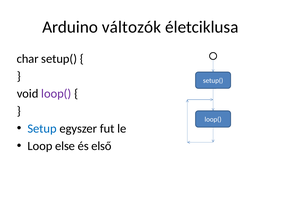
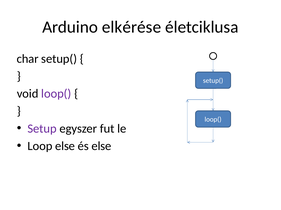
változók: változók -> elkérése (132, 27)
Setup colour: blue -> purple (42, 129)
és első: első -> else (101, 146)
